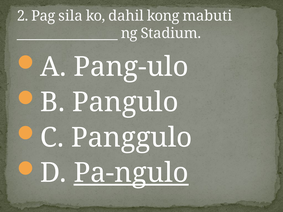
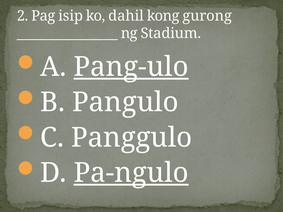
sila: sila -> isip (71, 16)
mabuti: mabuti -> gurong (207, 16)
Pang-ulo underline: none -> present (131, 67)
